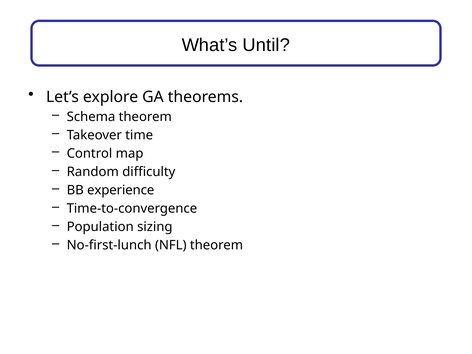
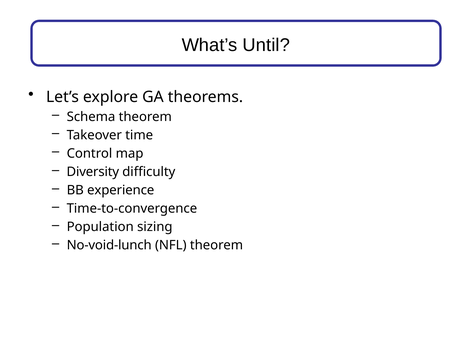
Random: Random -> Diversity (93, 172)
No-first-lunch: No-first-lunch -> No-void-lunch (109, 245)
